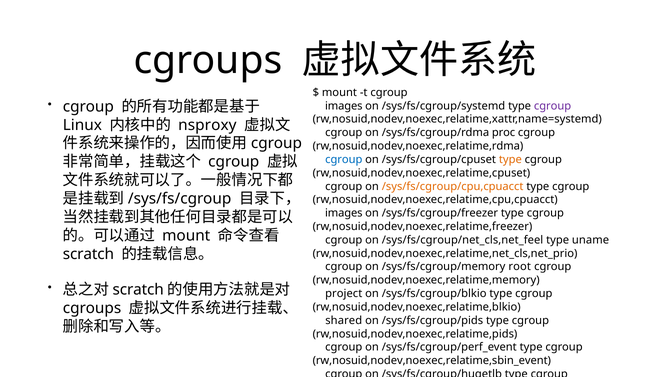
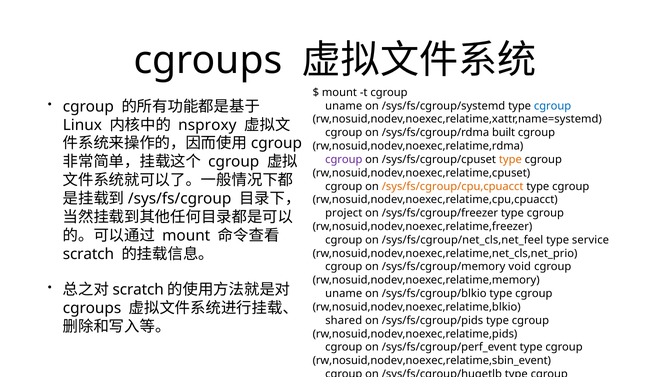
images: images -> uname (344, 106)
cgroup colour: purple -> blue (553, 106)
proc: proc -> built (504, 133)
cgroup colour: blue -> purple (344, 159)
images: images -> project (344, 213)
uname: uname -> service (591, 240)
root: root -> void (520, 267)
project: project -> uname (344, 294)
